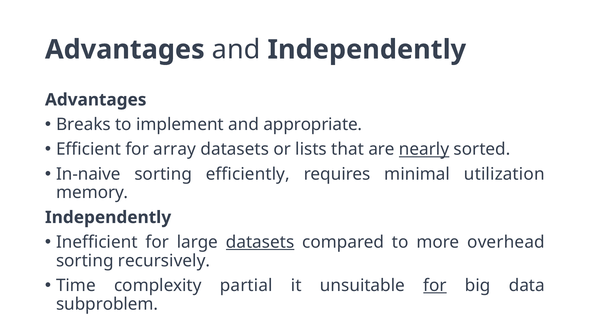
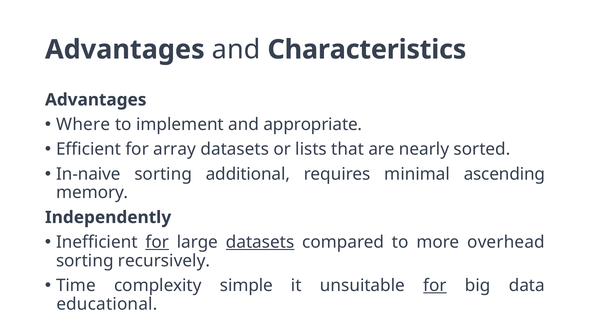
and Independently: Independently -> Characteristics (367, 50)
Breaks: Breaks -> Where (83, 124)
nearly underline: present -> none (424, 149)
efficiently: efficiently -> additional (248, 174)
utilization: utilization -> ascending (504, 174)
for underline: none -> present (157, 242)
partial: partial -> simple (246, 285)
subproblem: subproblem -> educational (107, 304)
